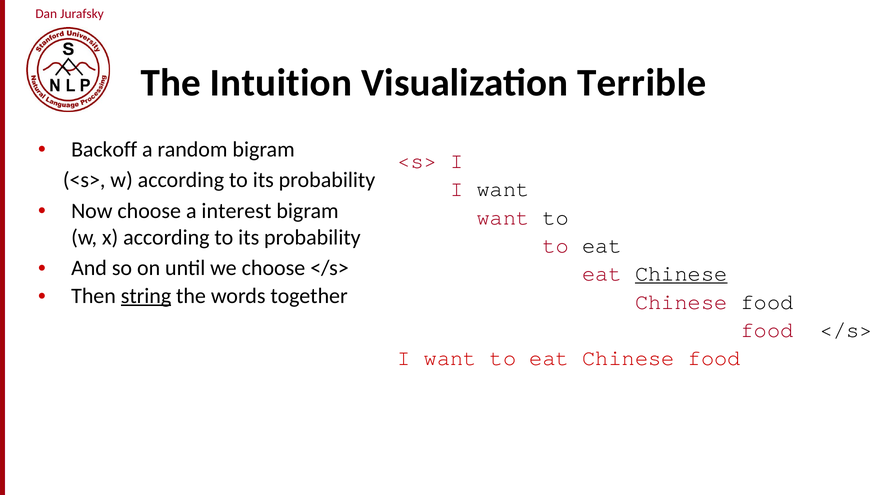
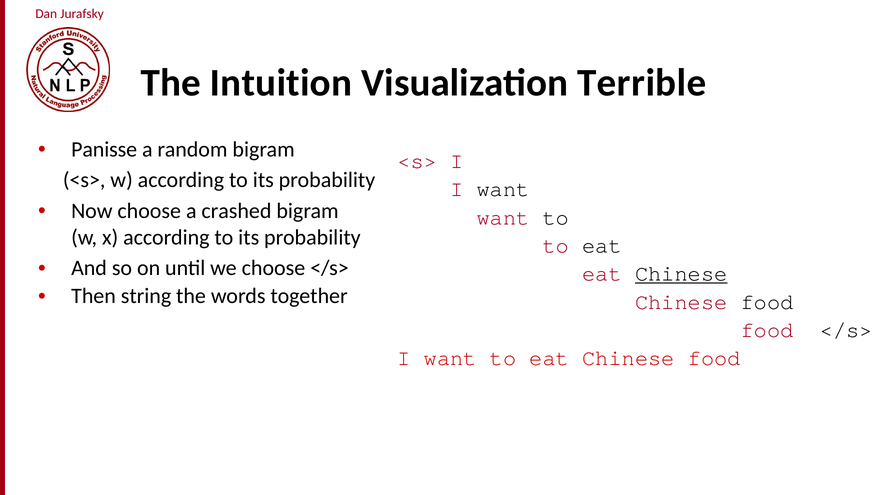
Backoff: Backoff -> Panisse (104, 149)
interest: interest -> crashed (236, 211)
string underline: present -> none (146, 296)
